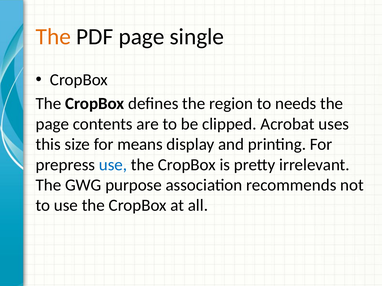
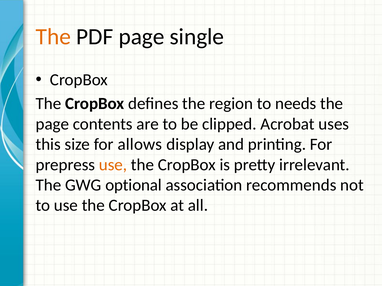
means: means -> allows (140, 145)
use colour: blue -> orange (113, 165)
purpose: purpose -> optional (134, 185)
